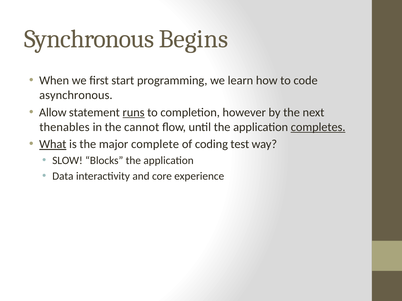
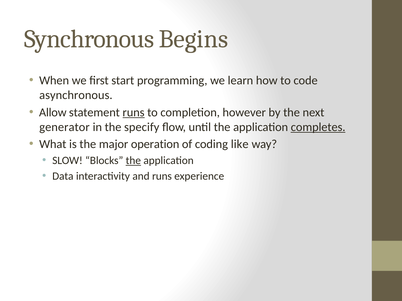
thenables: thenables -> generator (64, 127)
cannot: cannot -> specify (142, 127)
What underline: present -> none (53, 144)
complete: complete -> operation (155, 144)
test: test -> like (240, 144)
the underline: none -> present (133, 161)
and core: core -> runs (162, 176)
